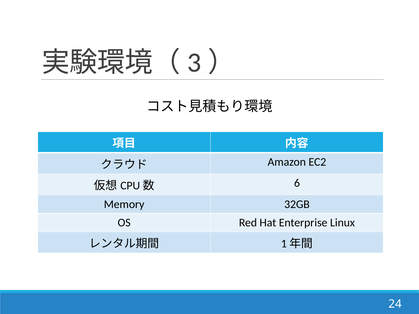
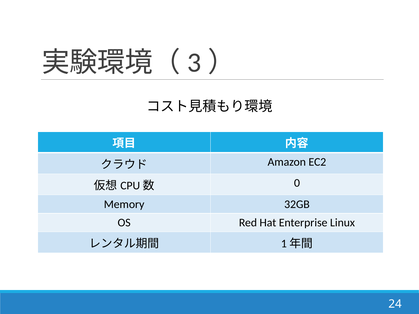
6: 6 -> 0 (297, 183)
